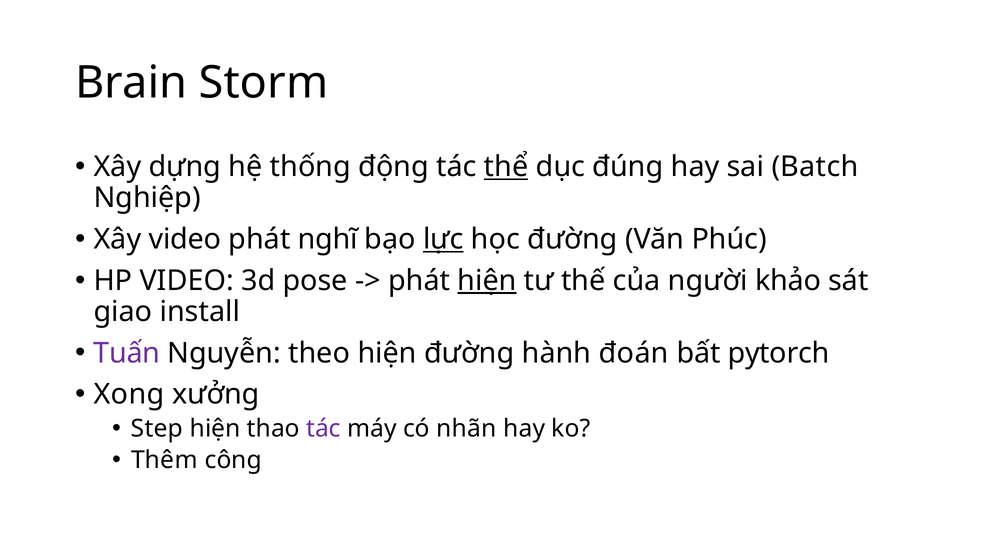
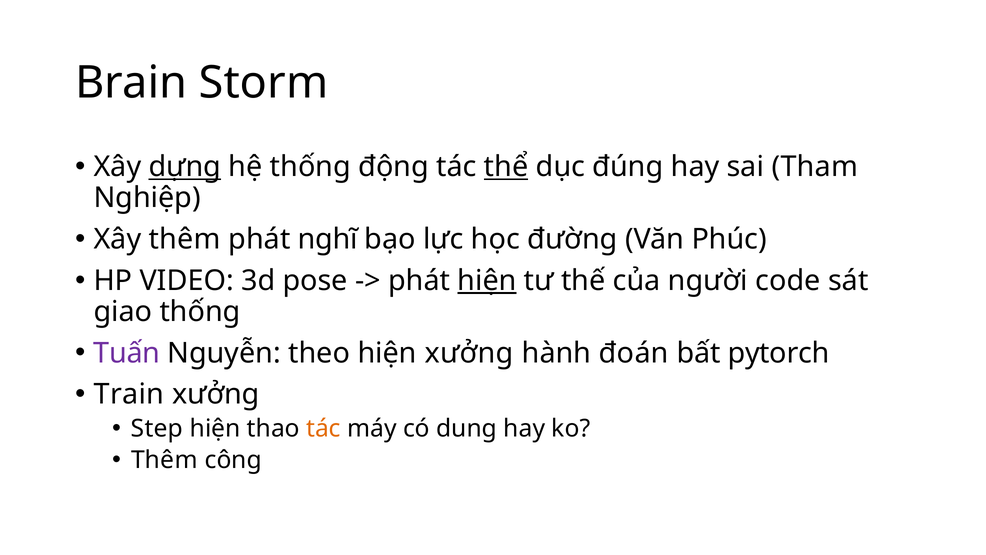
dựng underline: none -> present (185, 167)
Batch: Batch -> Tham (815, 167)
Xây video: video -> thêm (185, 239)
lực underline: present -> none (443, 239)
khảo: khảo -> code (788, 280)
giao install: install -> thống (200, 312)
hiện đường: đường -> xưởng (469, 353)
Xong: Xong -> Train (129, 394)
tác colour: purple -> orange (324, 428)
nhãn: nhãn -> dung (467, 428)
